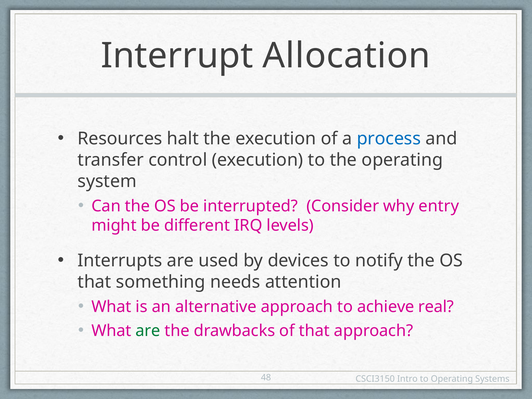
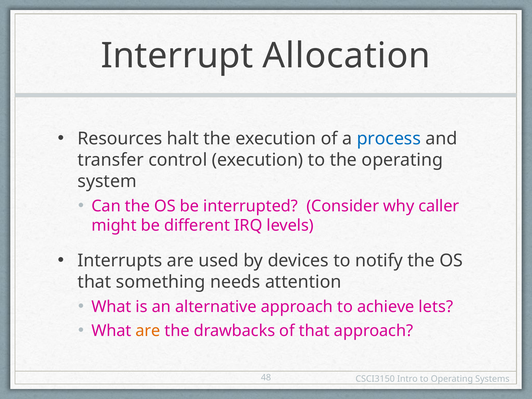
entry: entry -> caller (439, 206)
real: real -> lets (436, 307)
are colour: green -> orange (148, 331)
